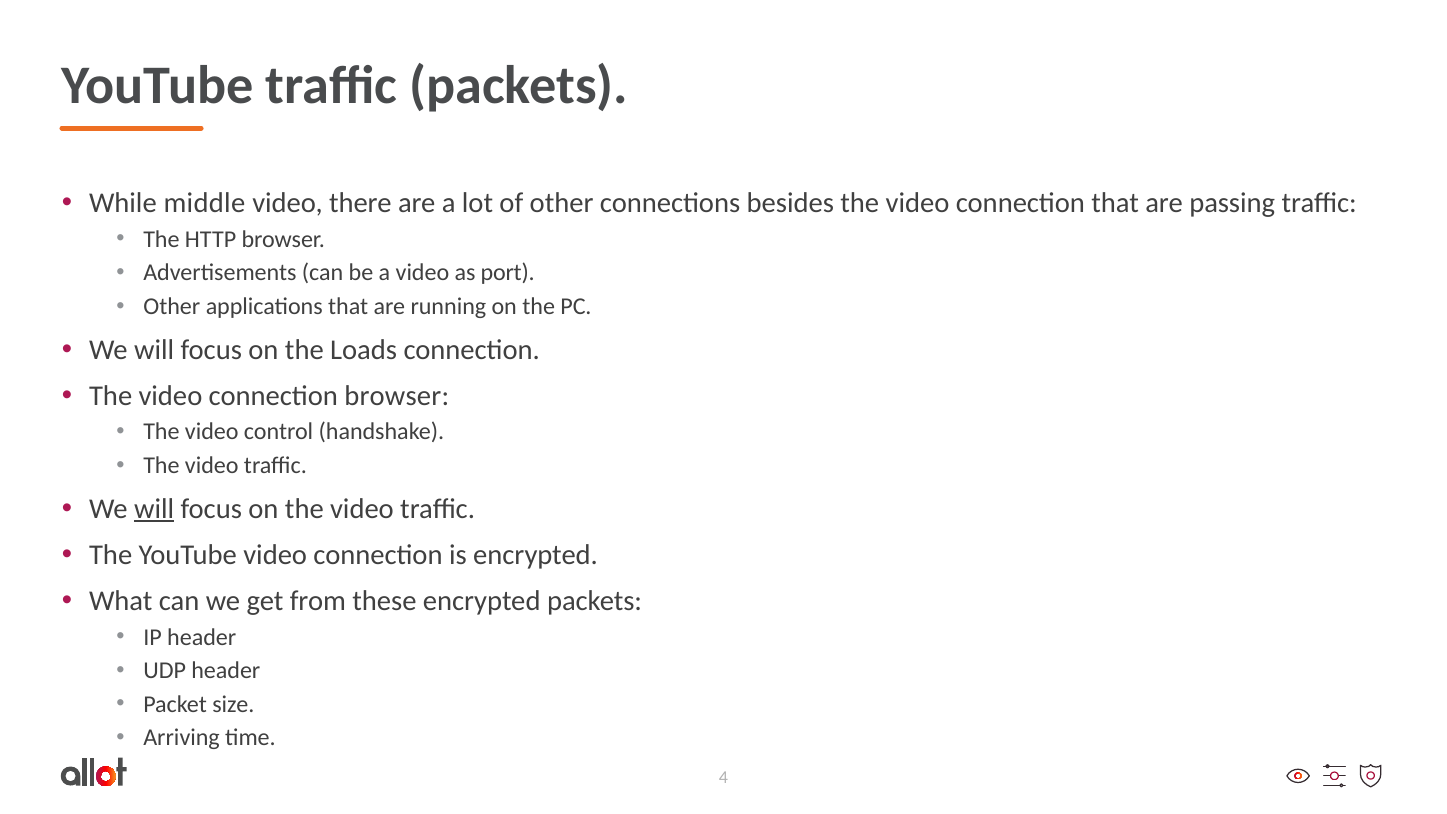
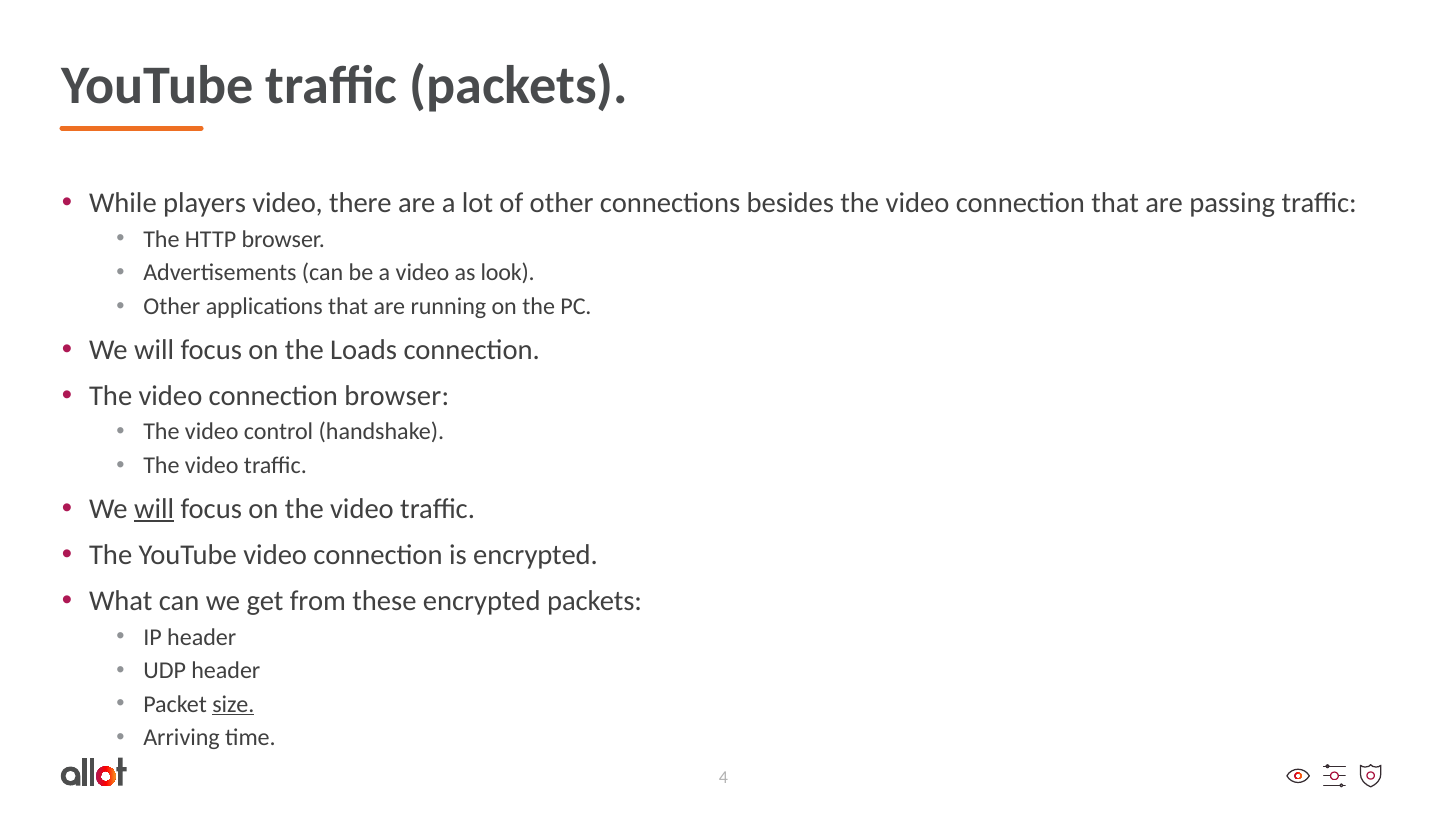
middle: middle -> players (205, 203)
port: port -> look (508, 273)
size underline: none -> present (233, 704)
